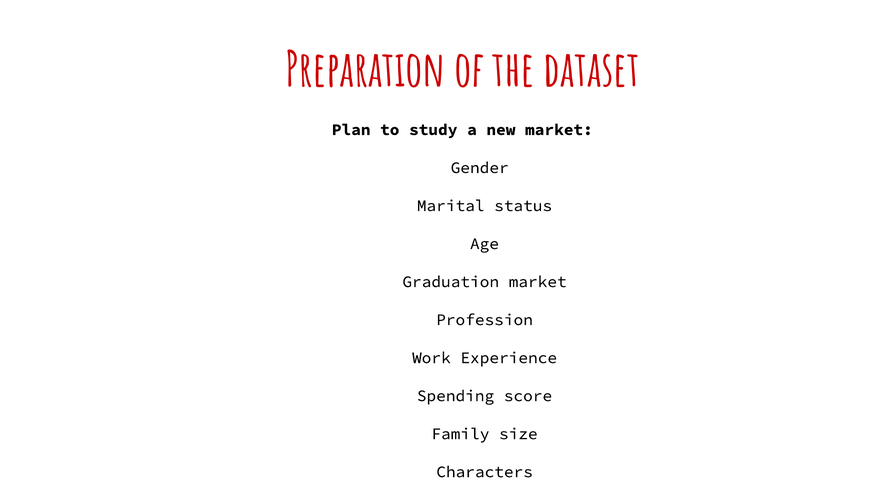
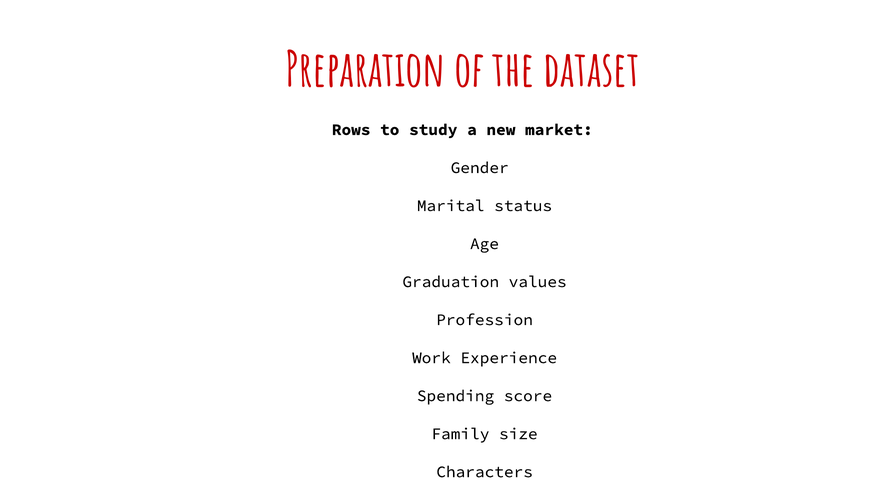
Plan: Plan -> Rows (351, 130)
Graduation market: market -> values (538, 282)
